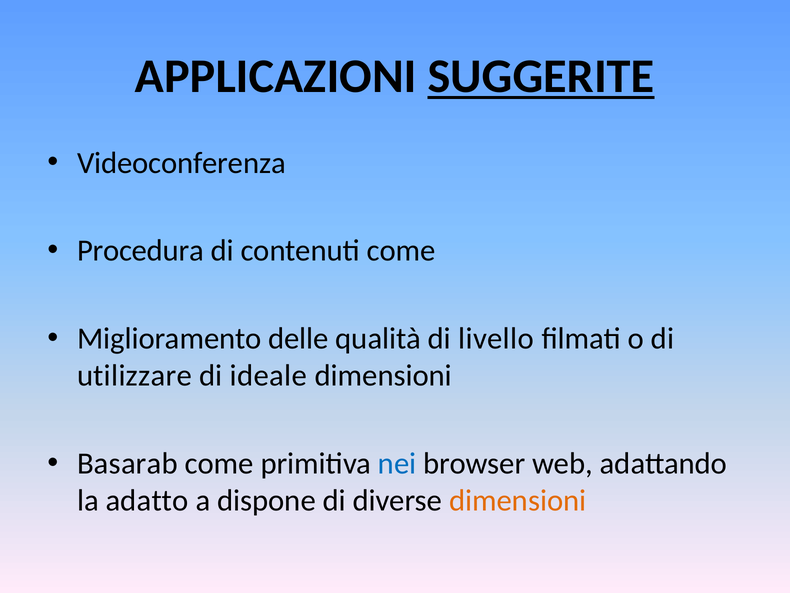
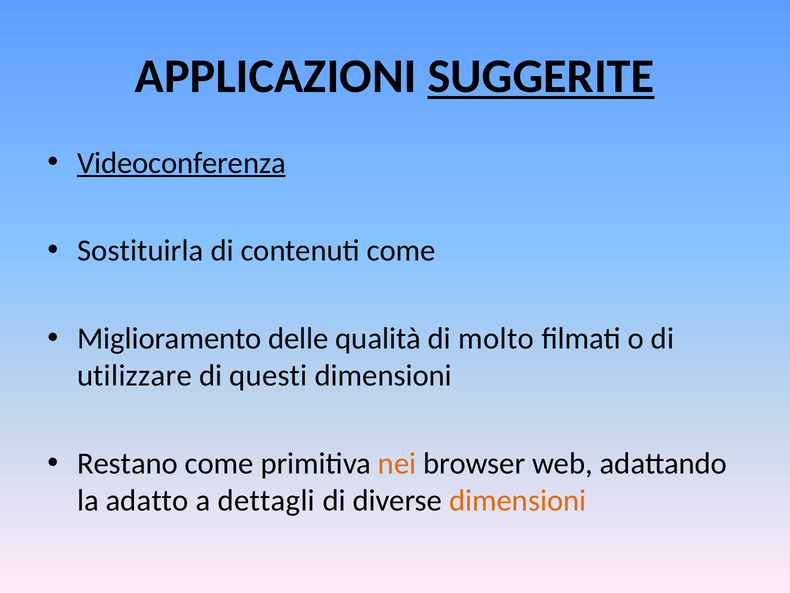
Videoconferenza underline: none -> present (181, 163)
Procedura: Procedura -> Sostituirla (140, 251)
livello: livello -> molto (496, 338)
ideale: ideale -> questi (268, 375)
Basarab: Basarab -> Restano (128, 463)
nei colour: blue -> orange (397, 463)
dispone: dispone -> dettagli (266, 500)
